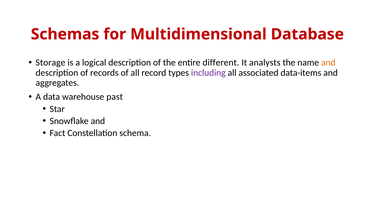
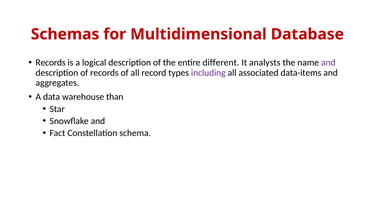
Storage: Storage -> Records (51, 63)
and colour: orange -> purple (328, 63)
past: past -> than (115, 97)
